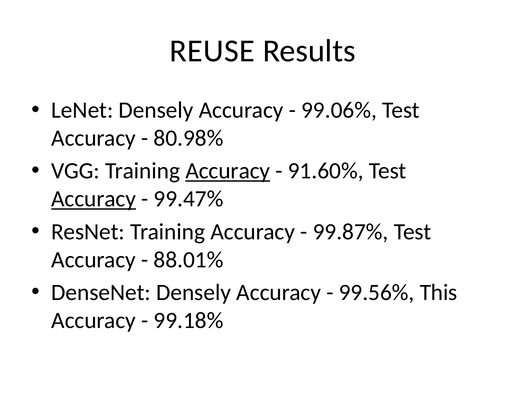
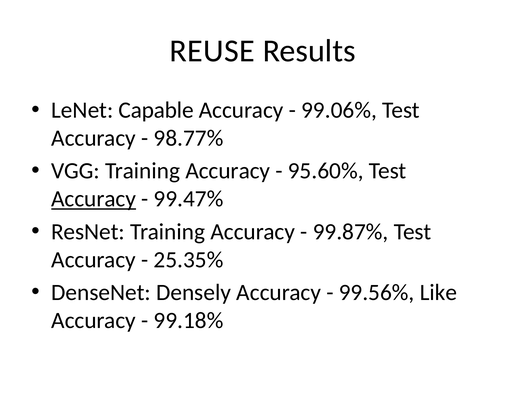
LeNet Densely: Densely -> Capable (156, 110)
80.98%: 80.98% -> 98.77% (189, 138)
Accuracy underline: present -> none (228, 171)
91.60%: 91.60% -> 95.60% (326, 171)
88.01%: 88.01% -> 25.35% (189, 260)
This: This -> Like (438, 292)
